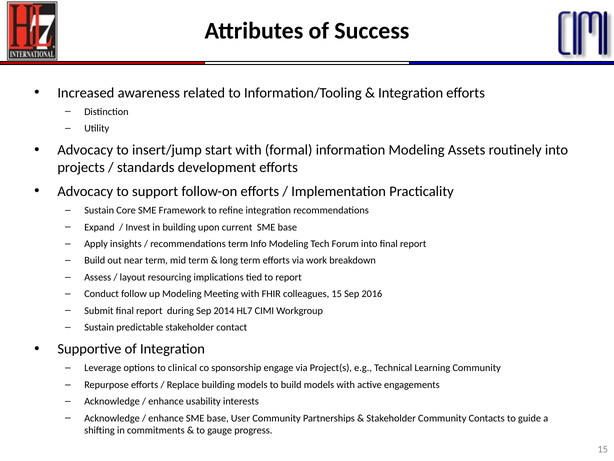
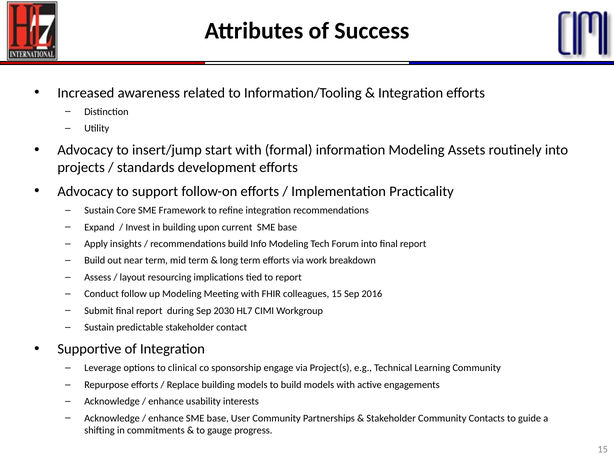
recommendations term: term -> build (238, 244)
2014: 2014 -> 2030 (224, 310)
